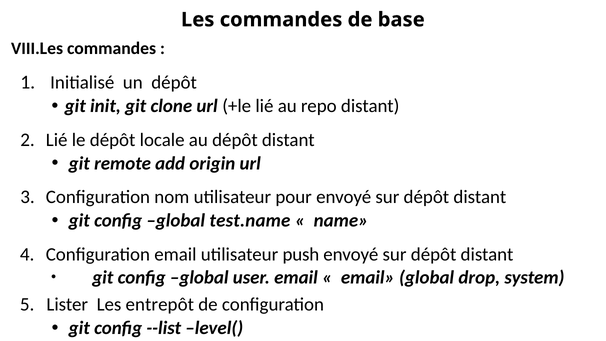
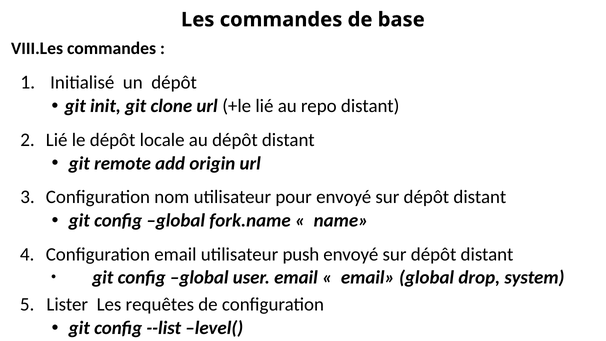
test.name: test.name -> fork.name (250, 220)
entrepôt: entrepôt -> requêtes (160, 304)
